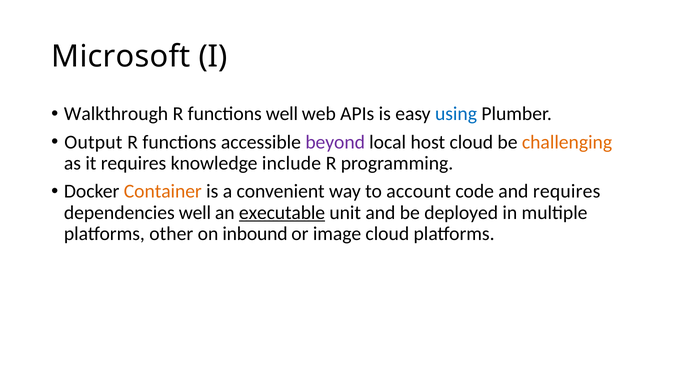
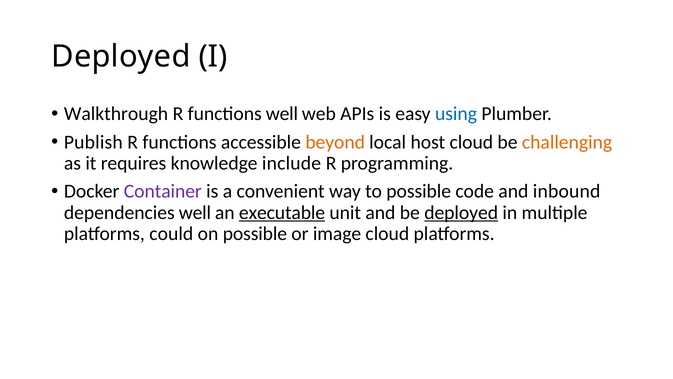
Microsoft: Microsoft -> Deployed (121, 57)
Output: Output -> Publish (93, 142)
beyond colour: purple -> orange (335, 142)
Container colour: orange -> purple (163, 191)
to account: account -> possible (419, 191)
and requires: requires -> inbound (567, 191)
deployed underline: none -> present (461, 212)
other: other -> could (171, 234)
on inbound: inbound -> possible (255, 234)
